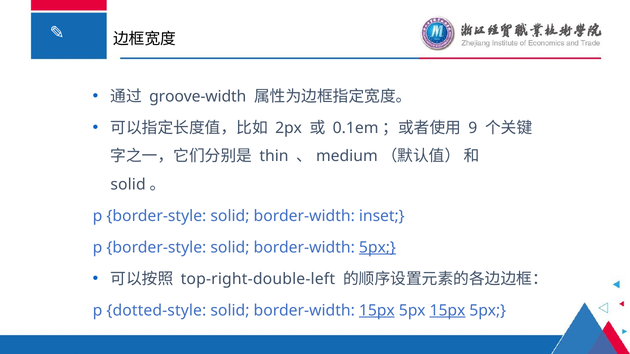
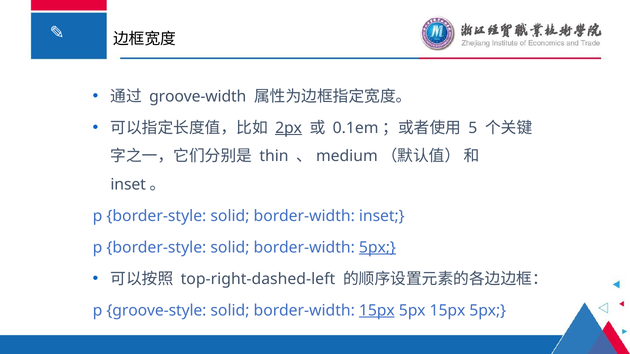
2px underline: none -> present (289, 128)
9: 9 -> 5 (473, 128)
solid: solid -> inset (128, 185)
top-right-double-left: top-right-double-left -> top-right-dashed-left (258, 279)
dotted-style: dotted-style -> groove-style (156, 311)
15px underline: present -> none (447, 311)
